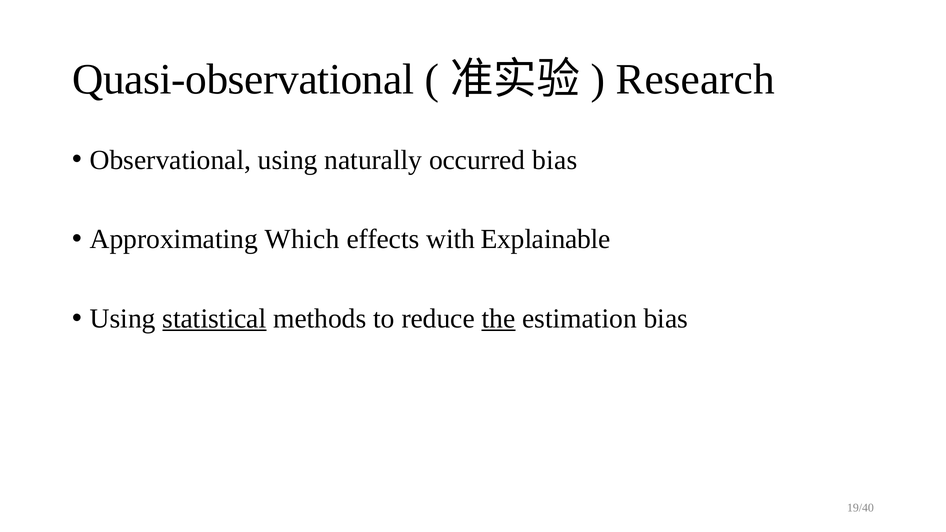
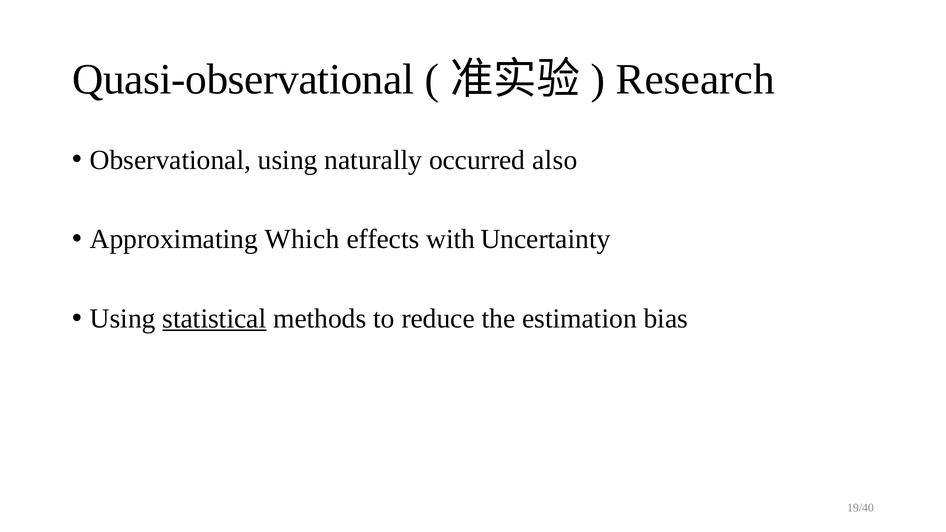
occurred bias: bias -> also (555, 160)
Explainable: Explainable -> Uncertainty (546, 239)
the underline: present -> none (499, 319)
